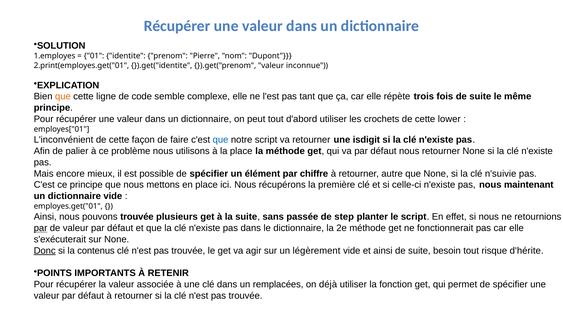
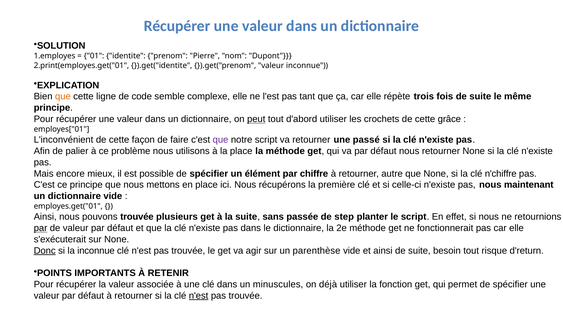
peut underline: none -> present (256, 119)
lower: lower -> grâce (449, 119)
que colour: blue -> purple (221, 140)
isdigit: isdigit -> passé (366, 140)
n'suivie: n'suivie -> n'chiffre (501, 173)
la contenus: contenus -> inconnue (96, 250)
légèrement: légèrement -> parenthèse (317, 250)
d'hérite: d'hérite -> d'return (527, 250)
remplacées: remplacées -> minuscules (278, 284)
n'est underline: none -> present (199, 295)
